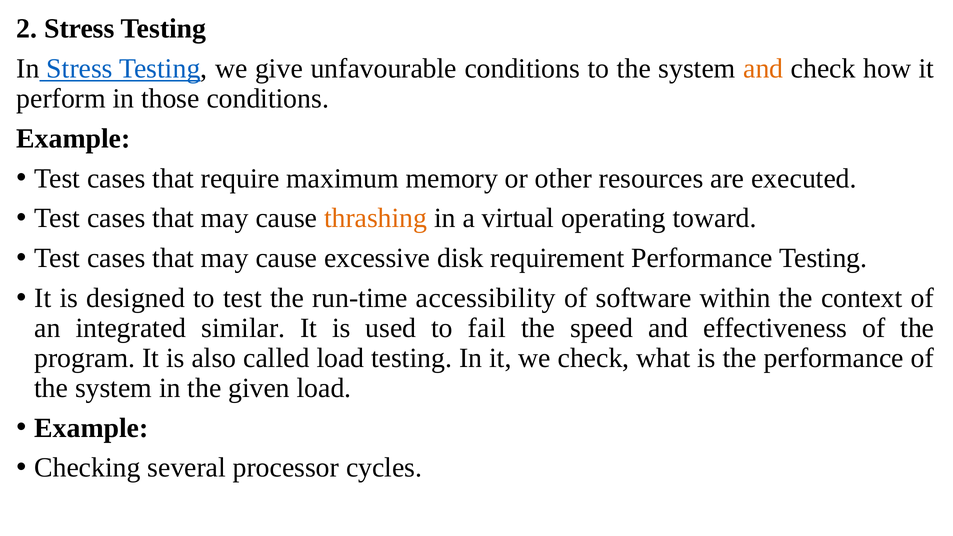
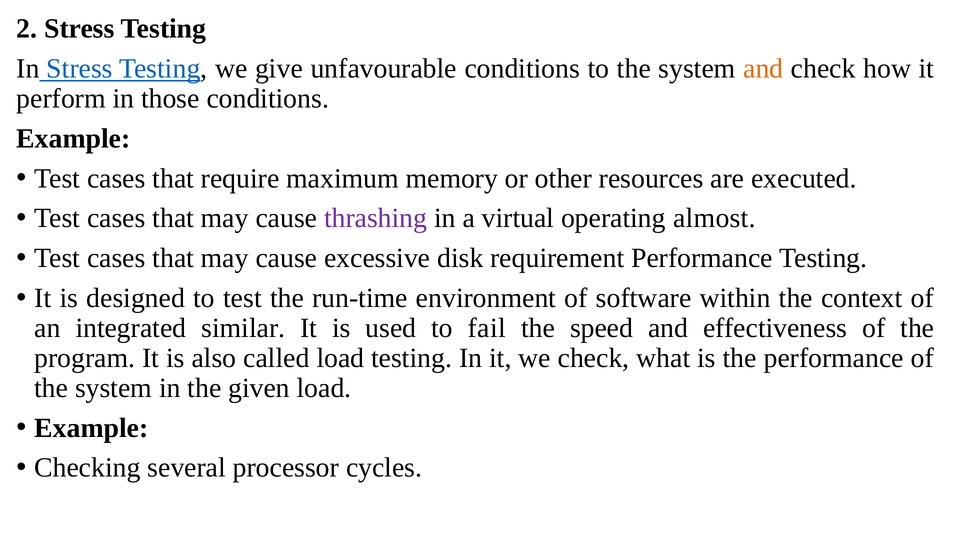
thrashing colour: orange -> purple (376, 218)
toward: toward -> almost (714, 218)
accessibility: accessibility -> environment (486, 298)
